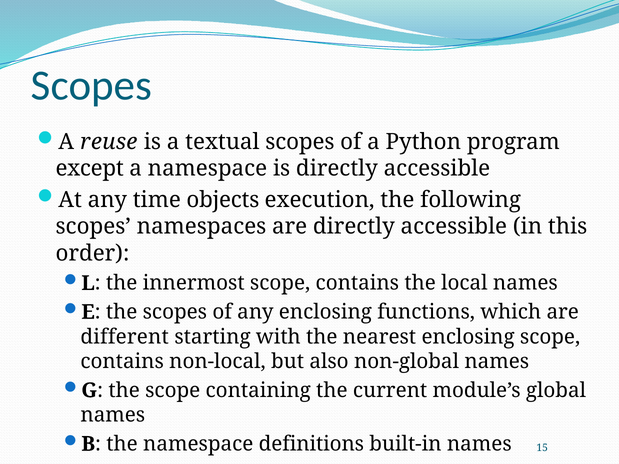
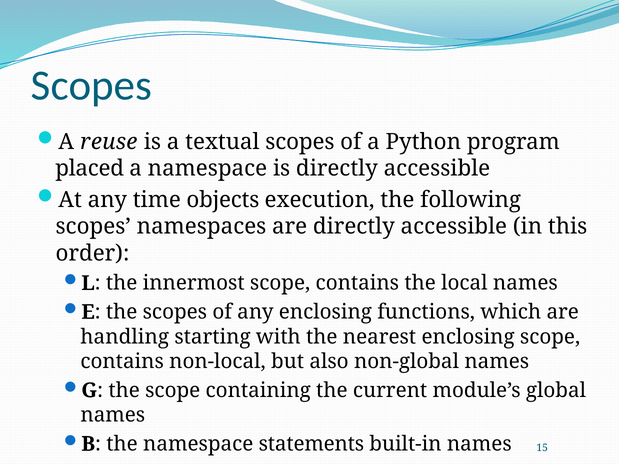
except: except -> placed (90, 169)
different: different -> handling (125, 337)
definitions: definitions -> statements (311, 444)
